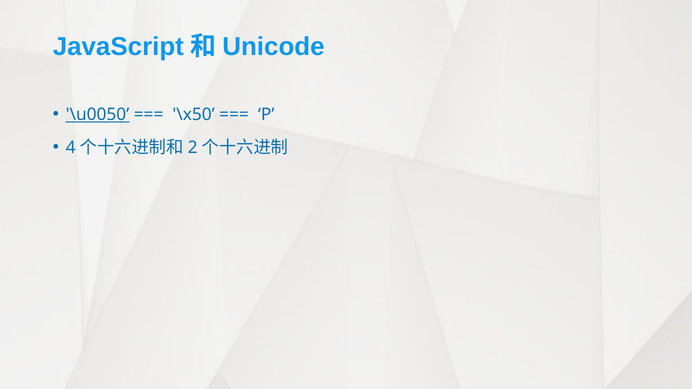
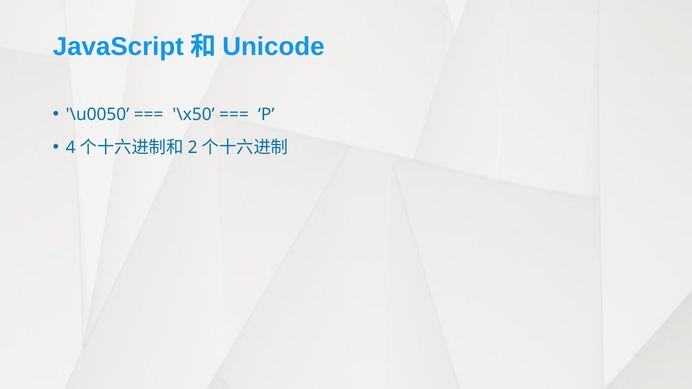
\u0050 underline: present -> none (98, 115)
